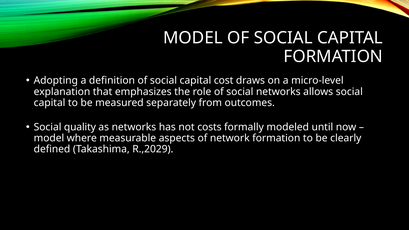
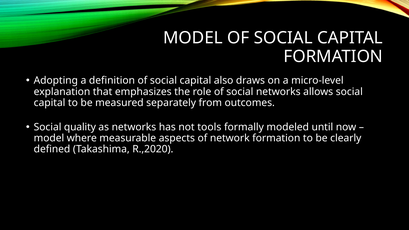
cost: cost -> also (224, 81)
costs: costs -> tools (209, 127)
R.,2029: R.,2029 -> R.,2020 (153, 149)
